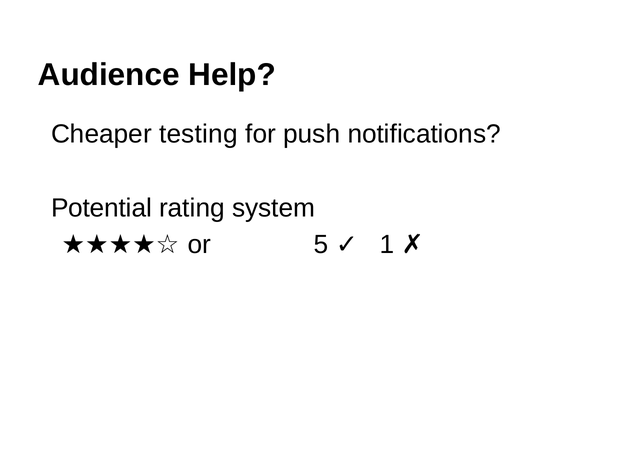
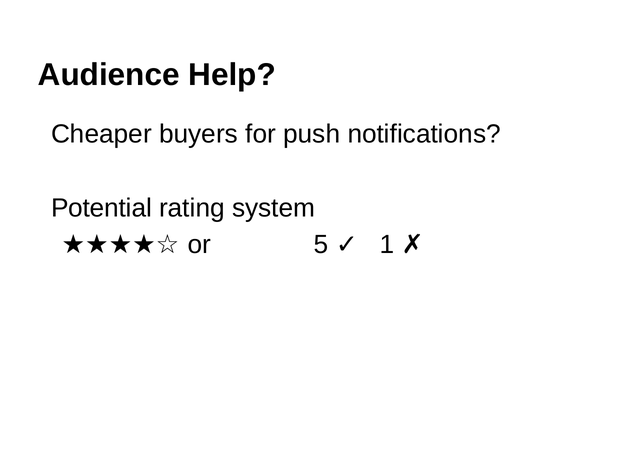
testing: testing -> buyers (199, 134)
